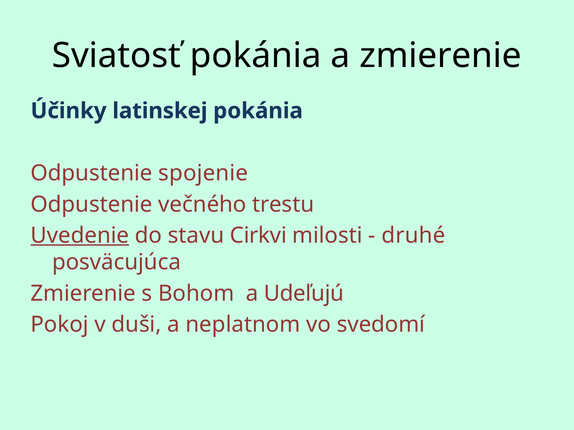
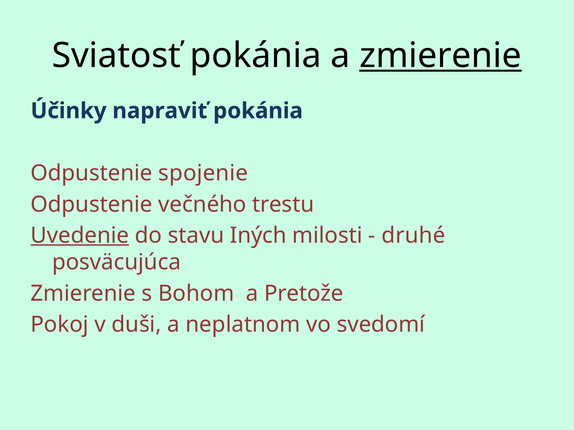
zmierenie underline: none -> present (441, 56)
latinskej: latinskej -> napraviť (160, 111)
Cirkvi: Cirkvi -> Iných (258, 236)
Udeľujú: Udeľujú -> Pretože (304, 294)
